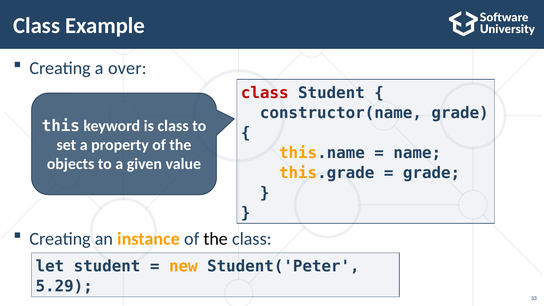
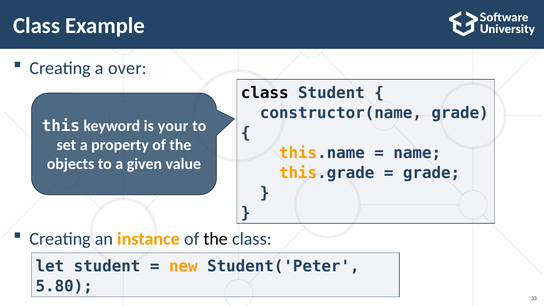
class colour: red -> black (265, 93)
is class: class -> your (173, 126)
5.29: 5.29 -> 5.80 (64, 286)
